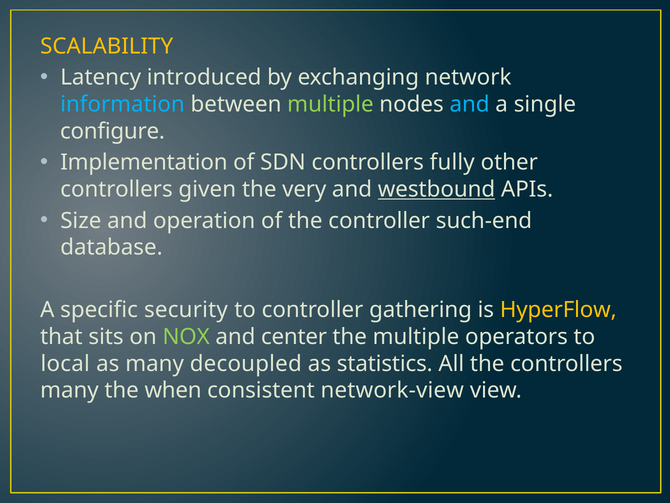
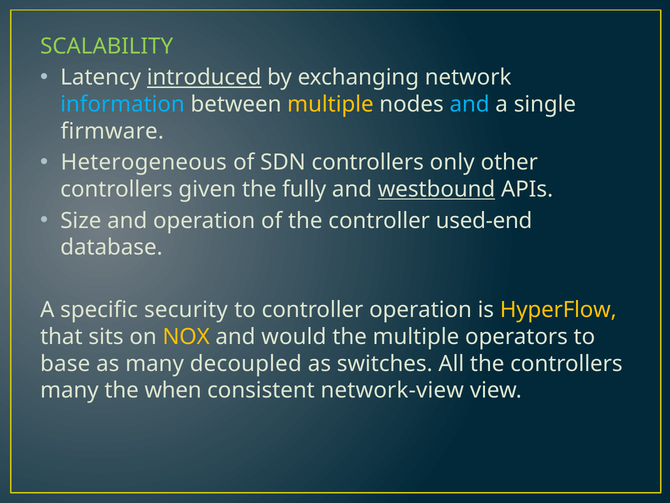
SCALABILITY colour: yellow -> light green (107, 46)
introduced underline: none -> present (204, 77)
multiple colour: light green -> yellow (330, 104)
configure: configure -> firmware (112, 131)
Implementation: Implementation -> Heterogeneous (144, 162)
fully: fully -> only (452, 162)
very: very -> fully (304, 189)
such-end: such-end -> used-end (484, 220)
controller gathering: gathering -> operation (421, 310)
NOX colour: light green -> yellow (186, 337)
center: center -> would (294, 337)
local: local -> base (65, 363)
statistics: statistics -> switches (385, 363)
